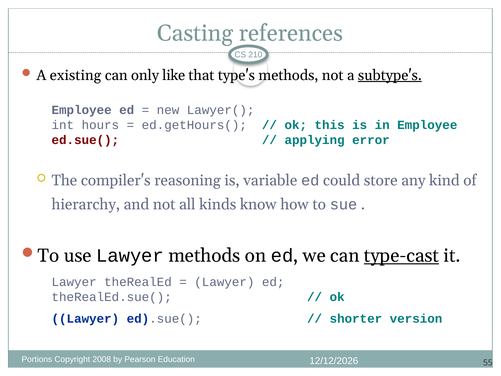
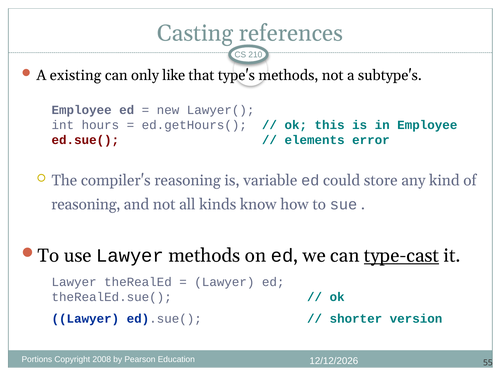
subtype's underline: present -> none (390, 75)
applying: applying -> elements (315, 140)
hierarchy: hierarchy -> reasoning (86, 204)
